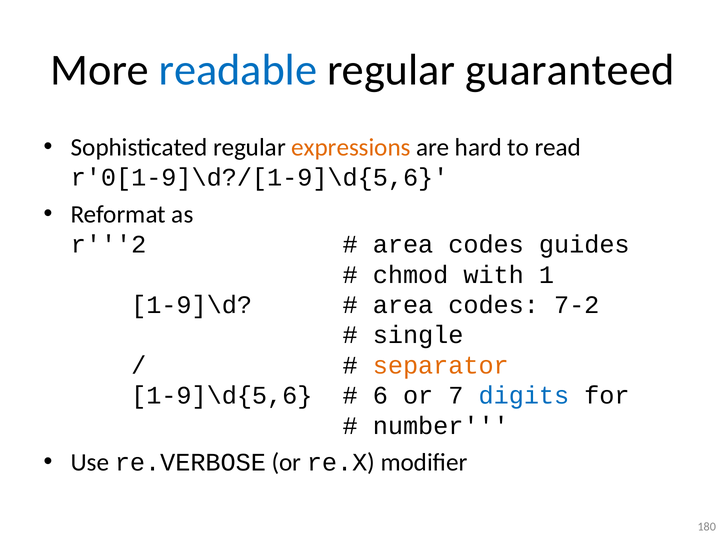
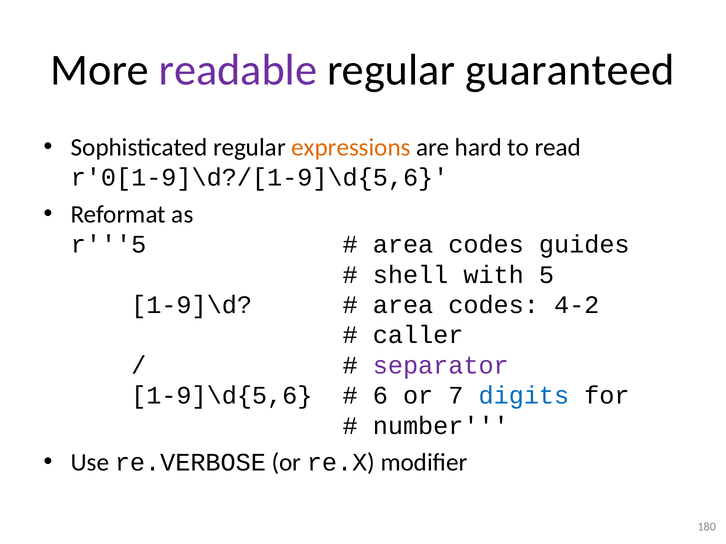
readable colour: blue -> purple (238, 70)
r'''2: r'''2 -> r'''5 (109, 245)
chmod: chmod -> shell (411, 275)
1: 1 -> 5 (547, 275)
7-2: 7-2 -> 4-2 (577, 305)
single: single -> caller (418, 335)
separator colour: orange -> purple (441, 366)
